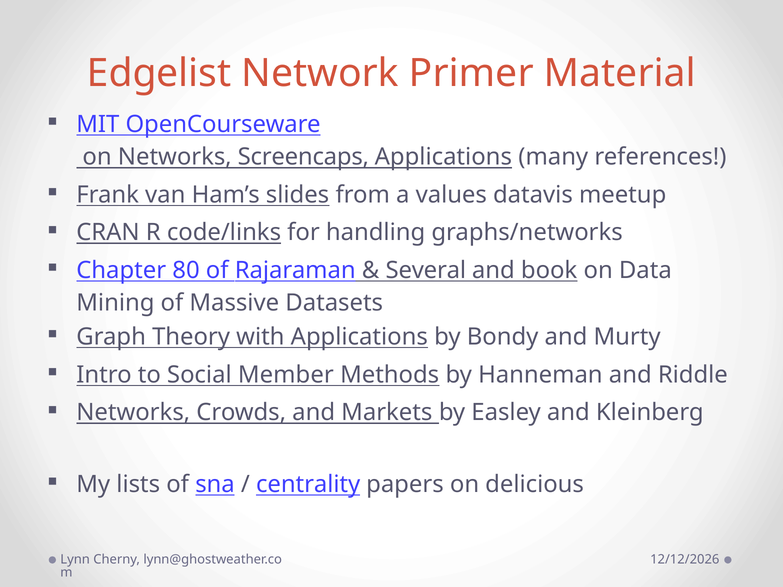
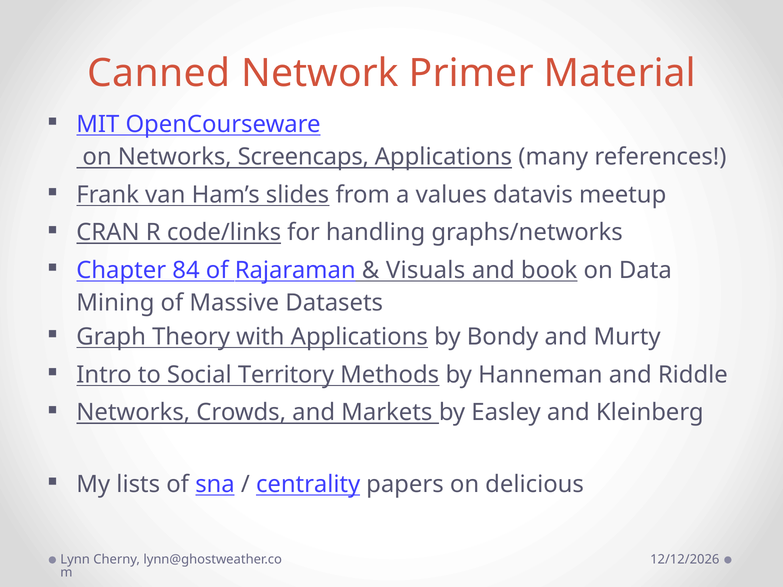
Edgelist: Edgelist -> Canned (159, 73)
80: 80 -> 84 (186, 270)
Several: Several -> Visuals (426, 270)
Member: Member -> Territory (286, 375)
